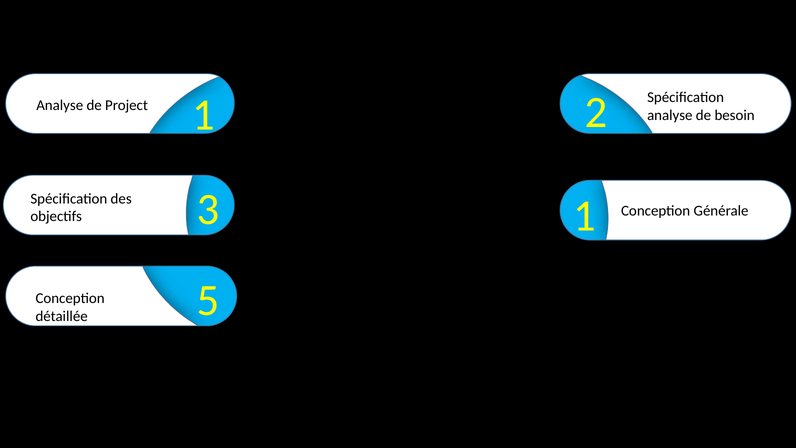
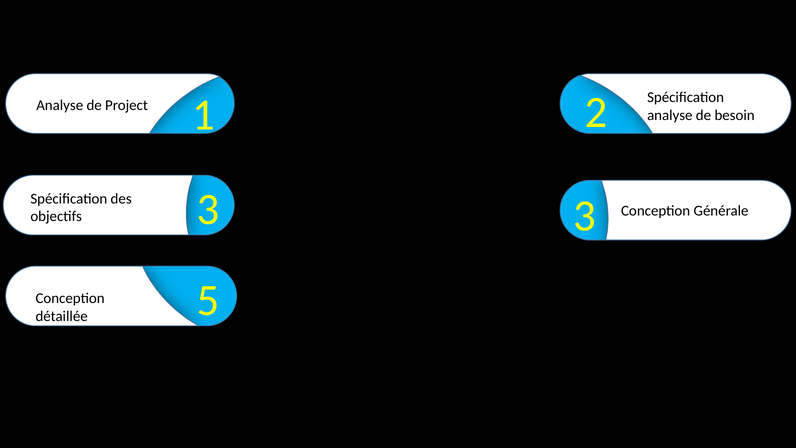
1: 1 -> 3 (585, 216)
